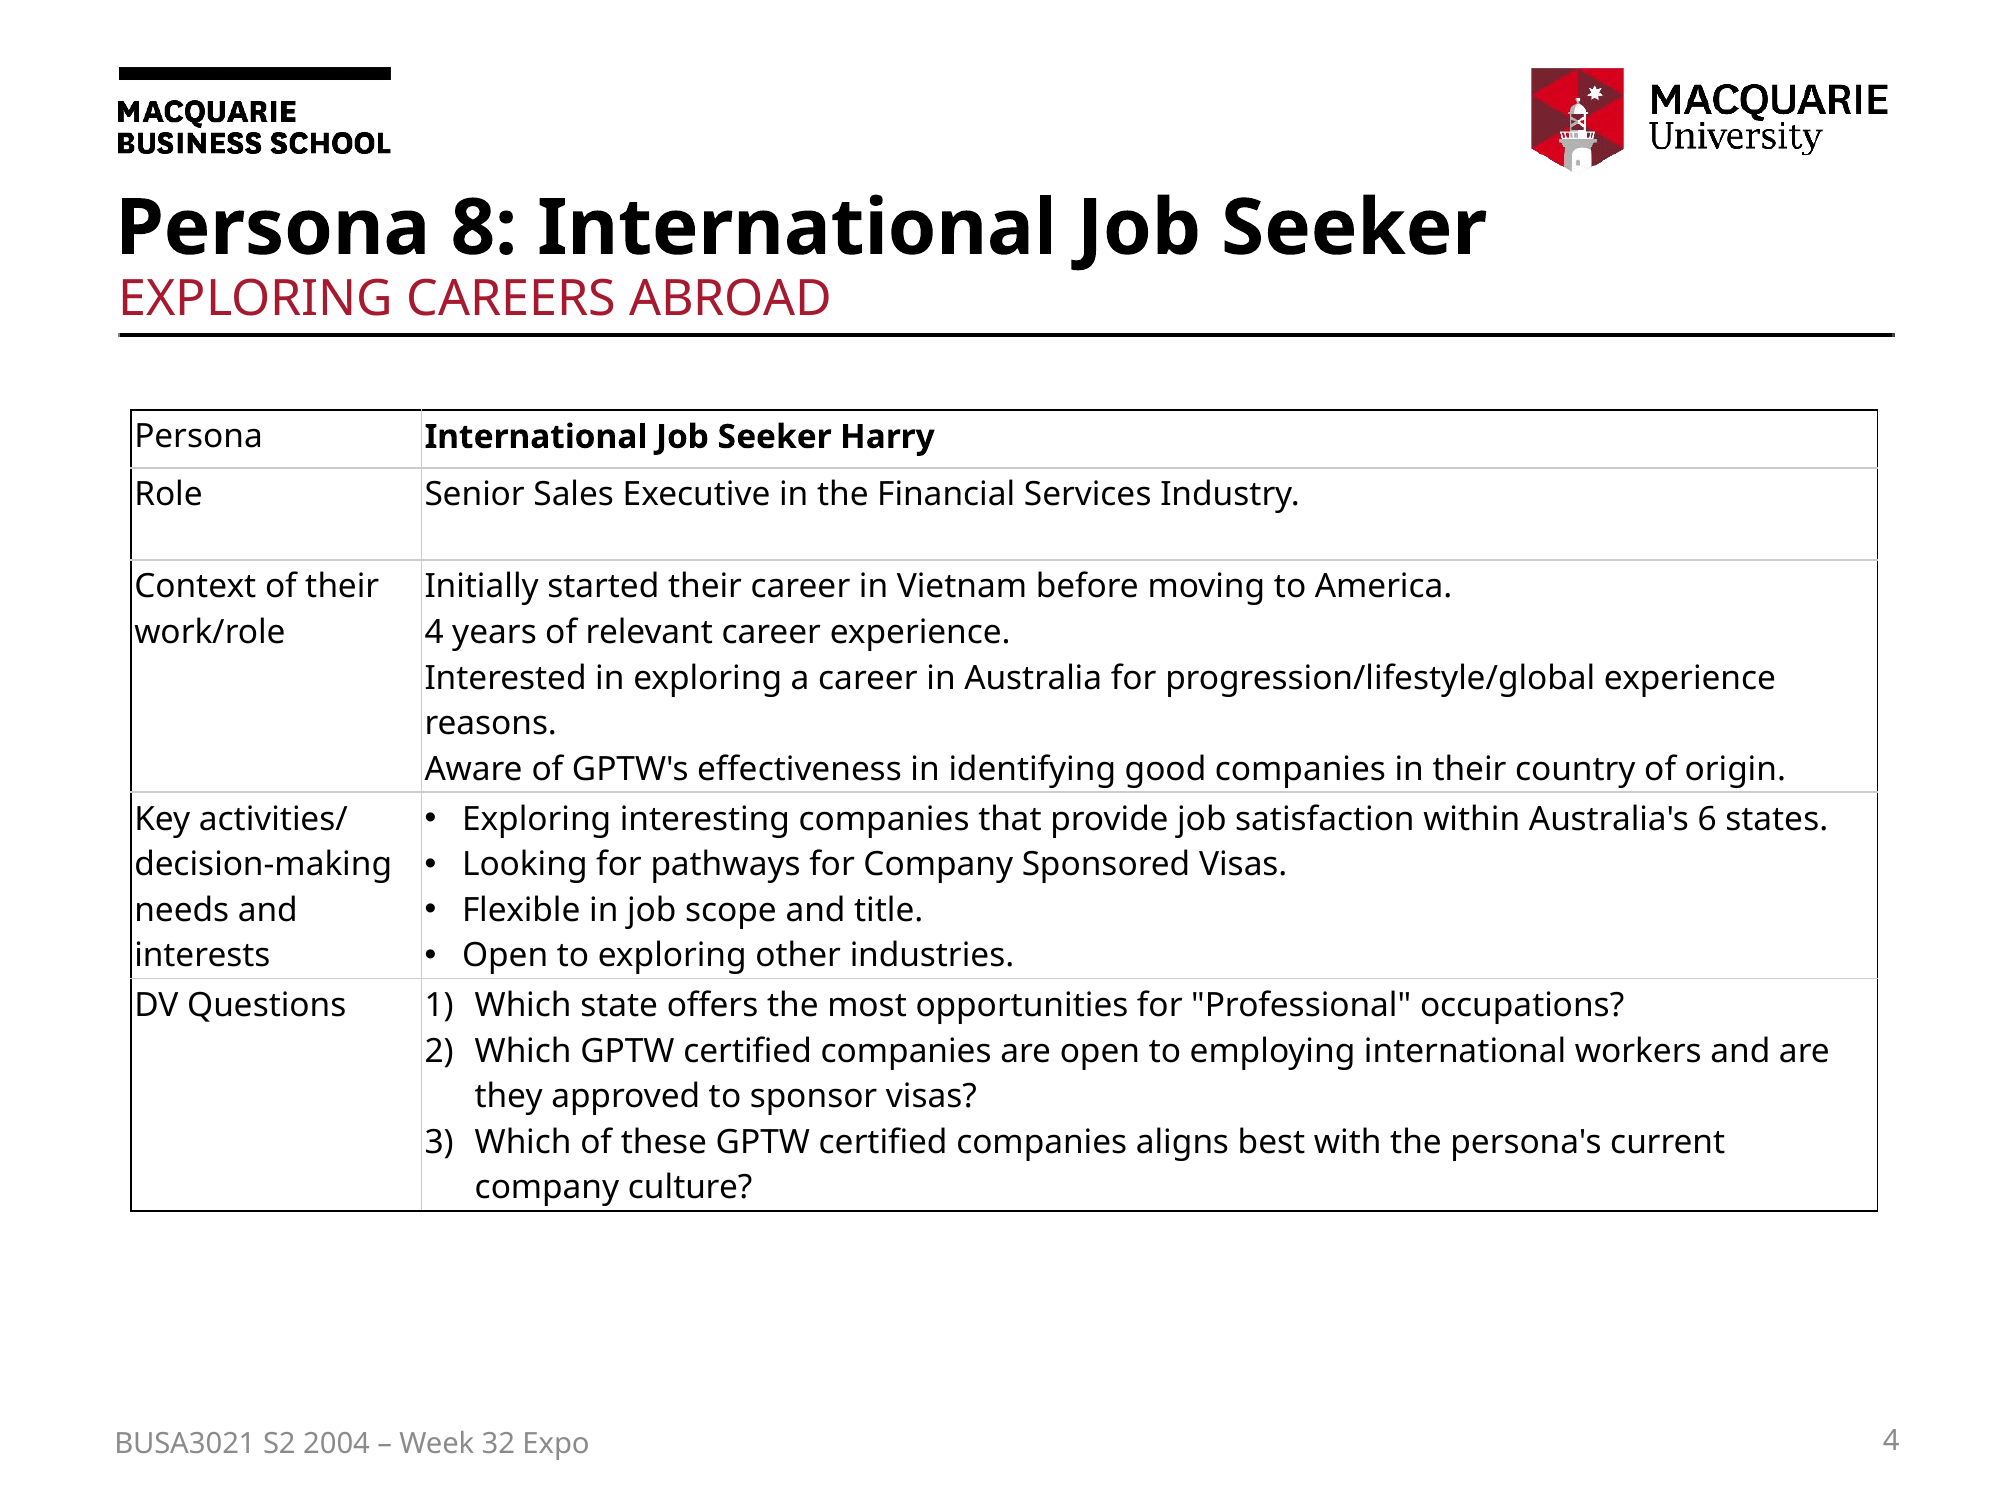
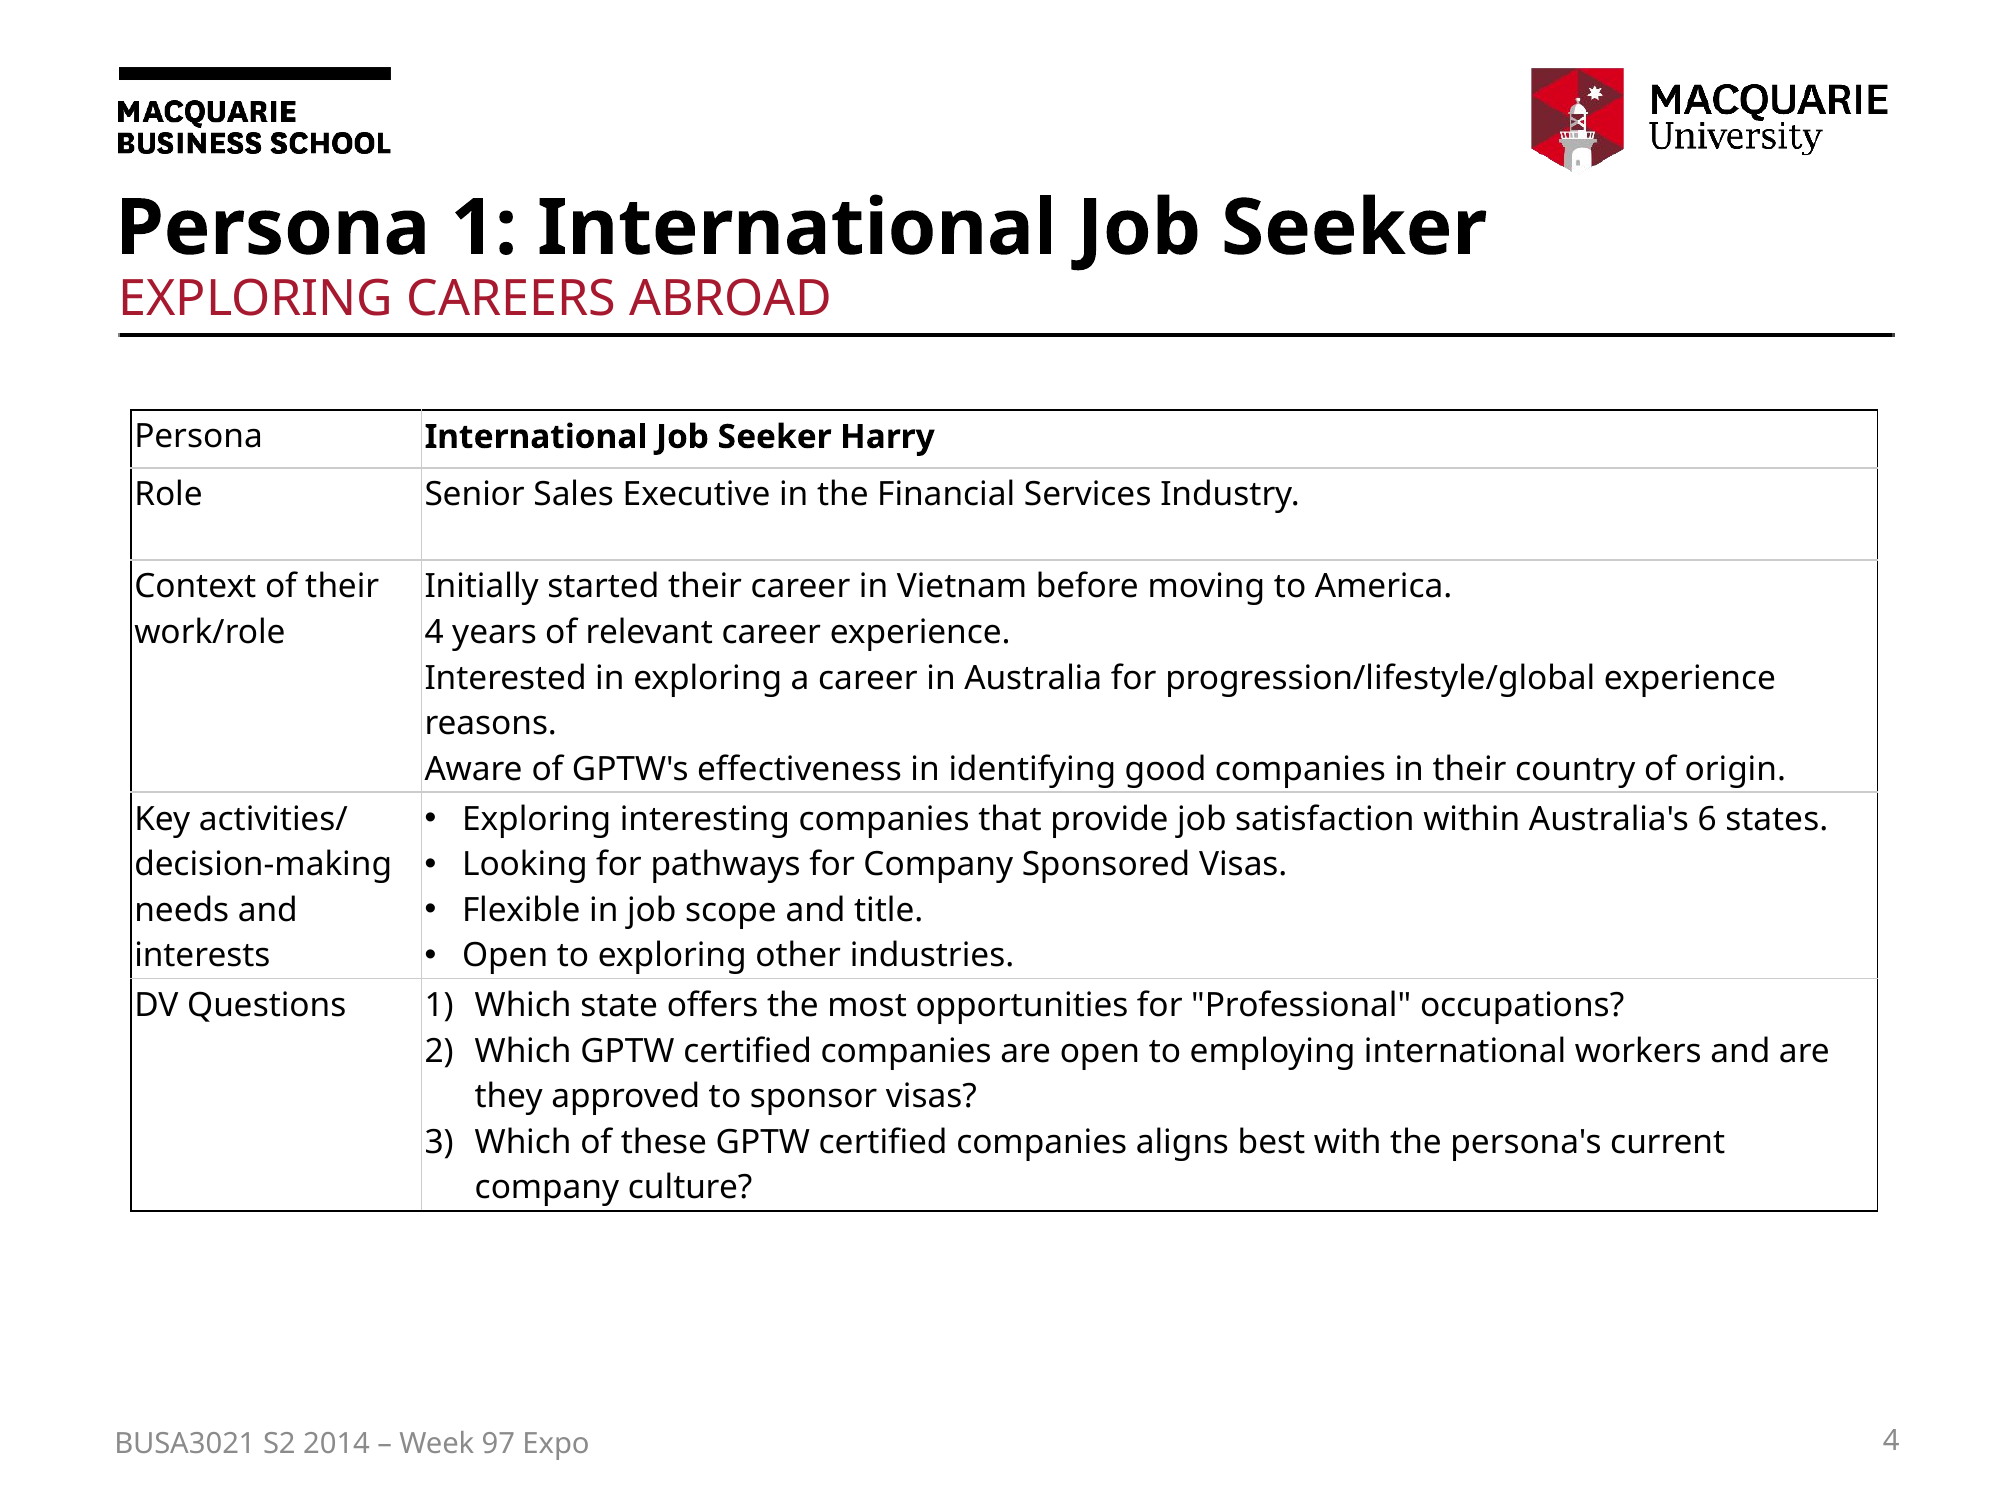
Persona 8: 8 -> 1 (484, 228)
2004: 2004 -> 2014 (337, 1443)
32: 32 -> 97 (498, 1443)
